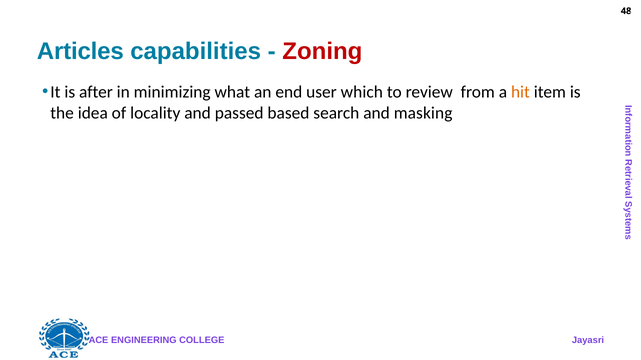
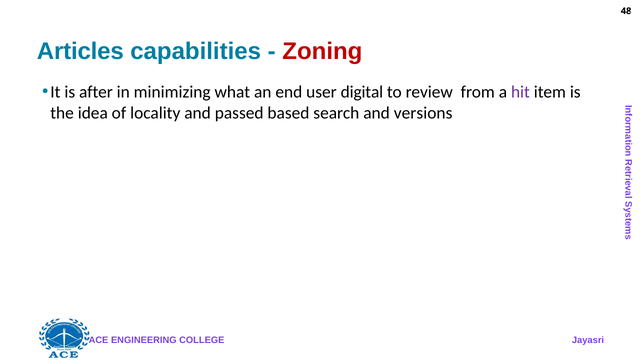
which: which -> digital (362, 92)
hit colour: orange -> purple (520, 92)
masking: masking -> versions (423, 113)
